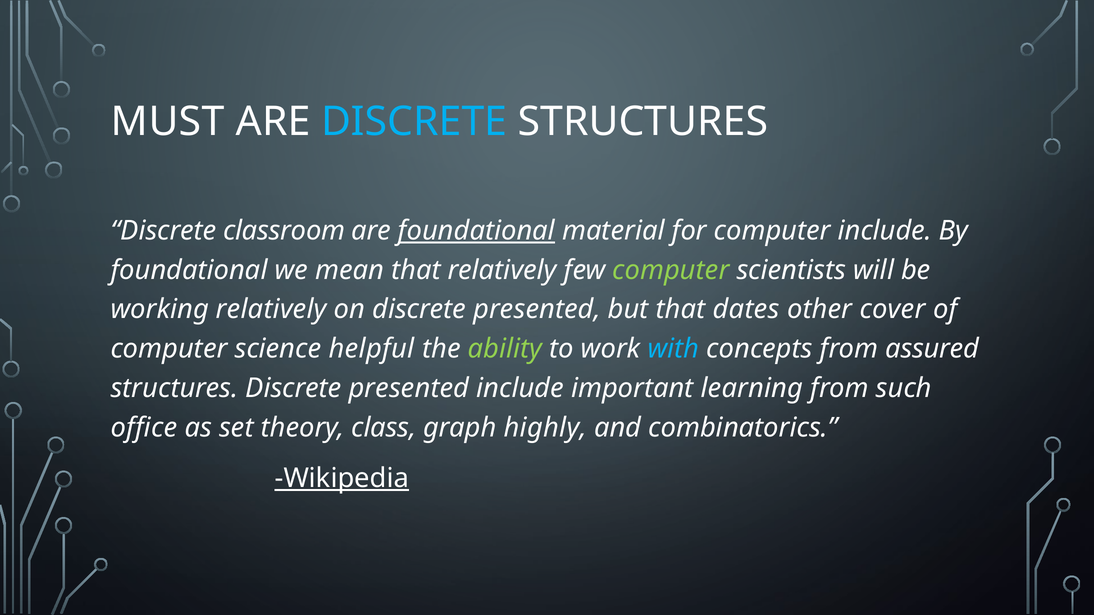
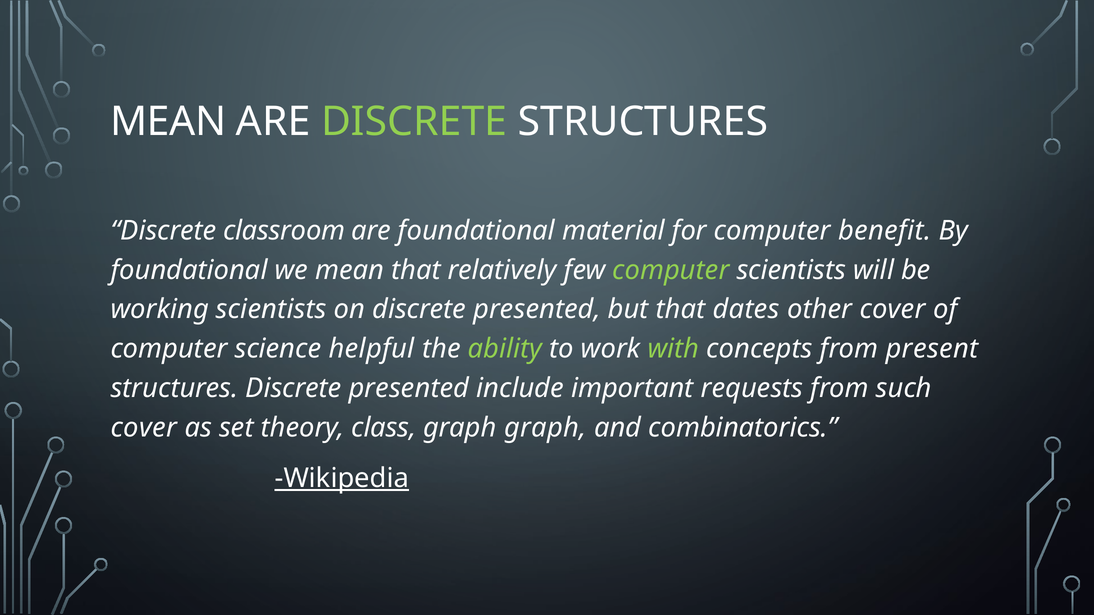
MUST: MUST -> MEAN (168, 122)
DISCRETE colour: light blue -> light green (414, 122)
foundational underline: present -> none (476, 231)
computer include: include -> benefit (885, 231)
working relatively: relatively -> scientists (271, 310)
with colour: light blue -> light green (673, 349)
assured: assured -> present (932, 349)
learning: learning -> requests (752, 388)
office: office -> cover (144, 428)
graph highly: highly -> graph (545, 428)
